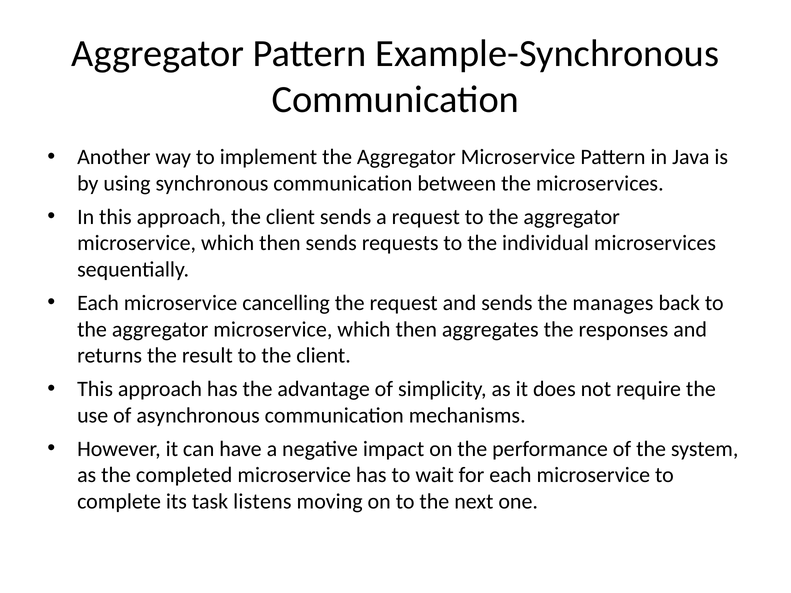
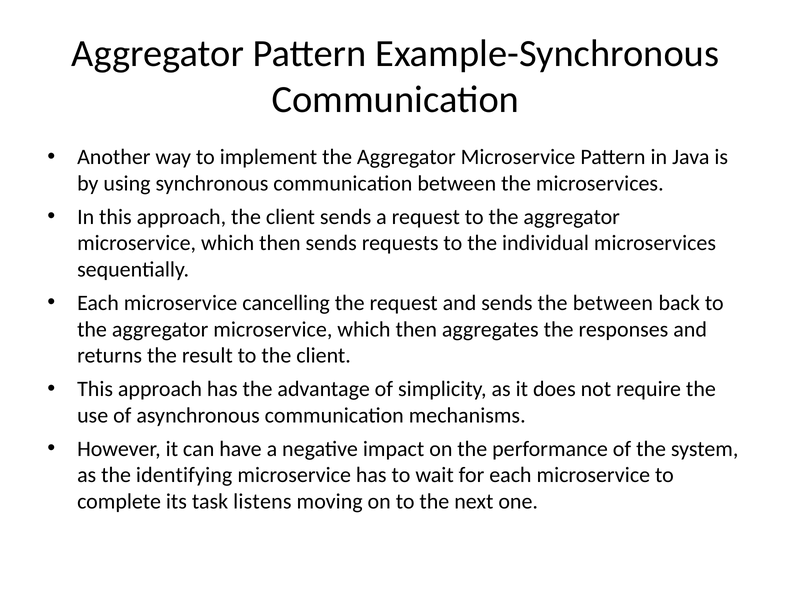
the manages: manages -> between (613, 303)
completed: completed -> identifying (184, 475)
